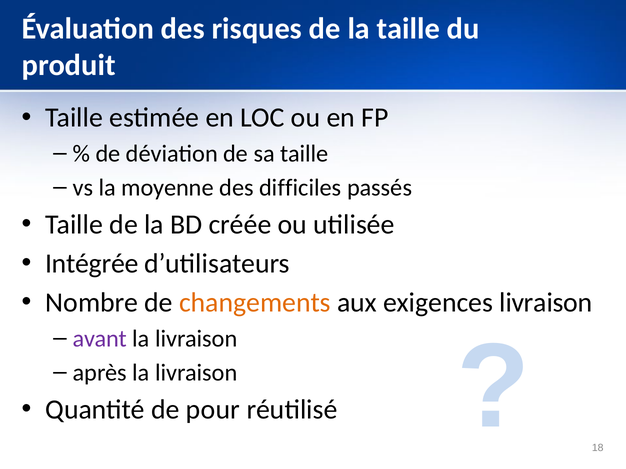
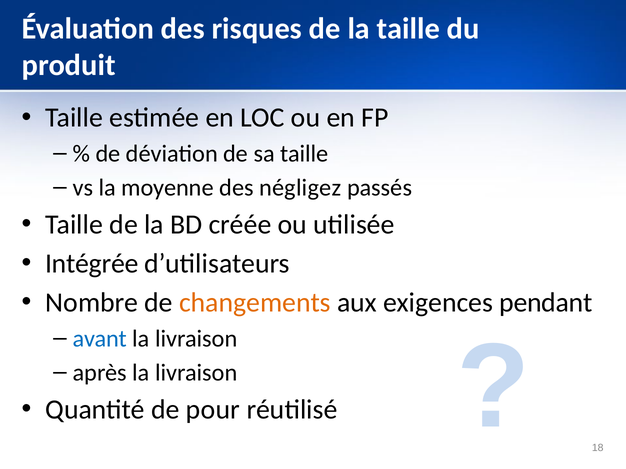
difficiles: difficiles -> négligez (300, 188)
exigences livraison: livraison -> pendant (546, 303)
avant colour: purple -> blue (100, 339)
